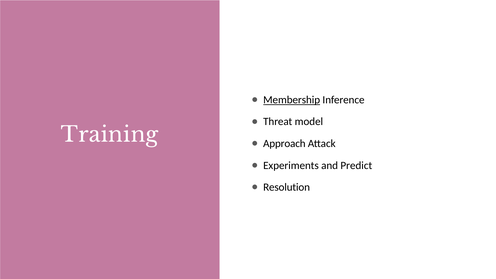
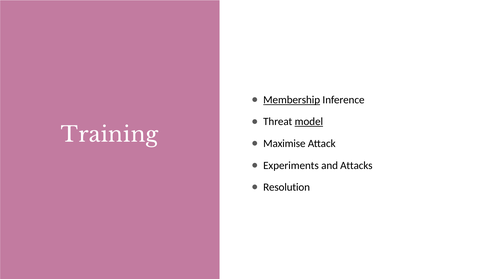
model underline: none -> present (309, 122)
Approach: Approach -> Maximise (284, 144)
Predict: Predict -> Attacks (356, 165)
